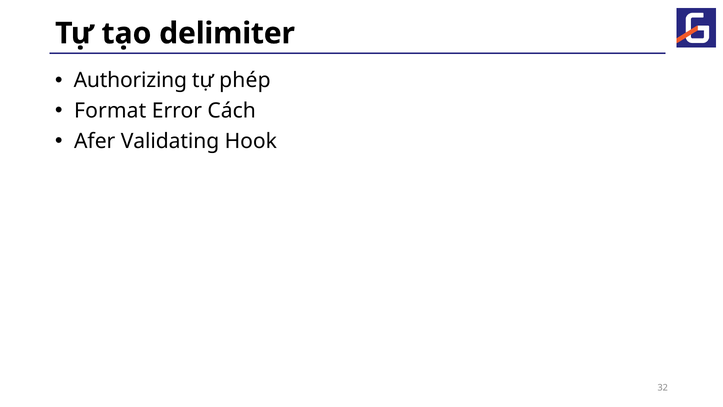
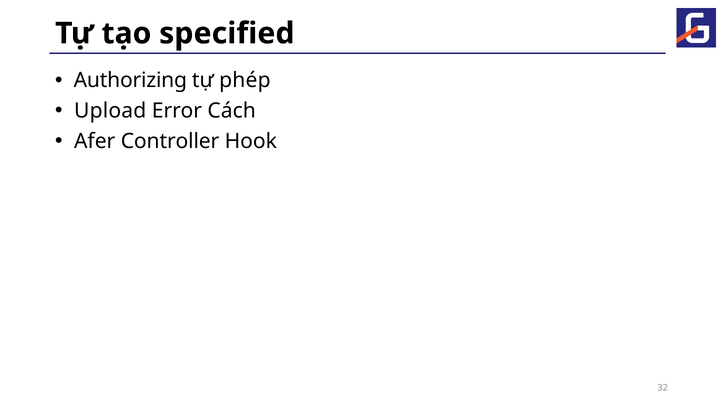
delimiter: delimiter -> specified (227, 33)
Format: Format -> Upload (110, 111)
Validating: Validating -> Controller (170, 141)
